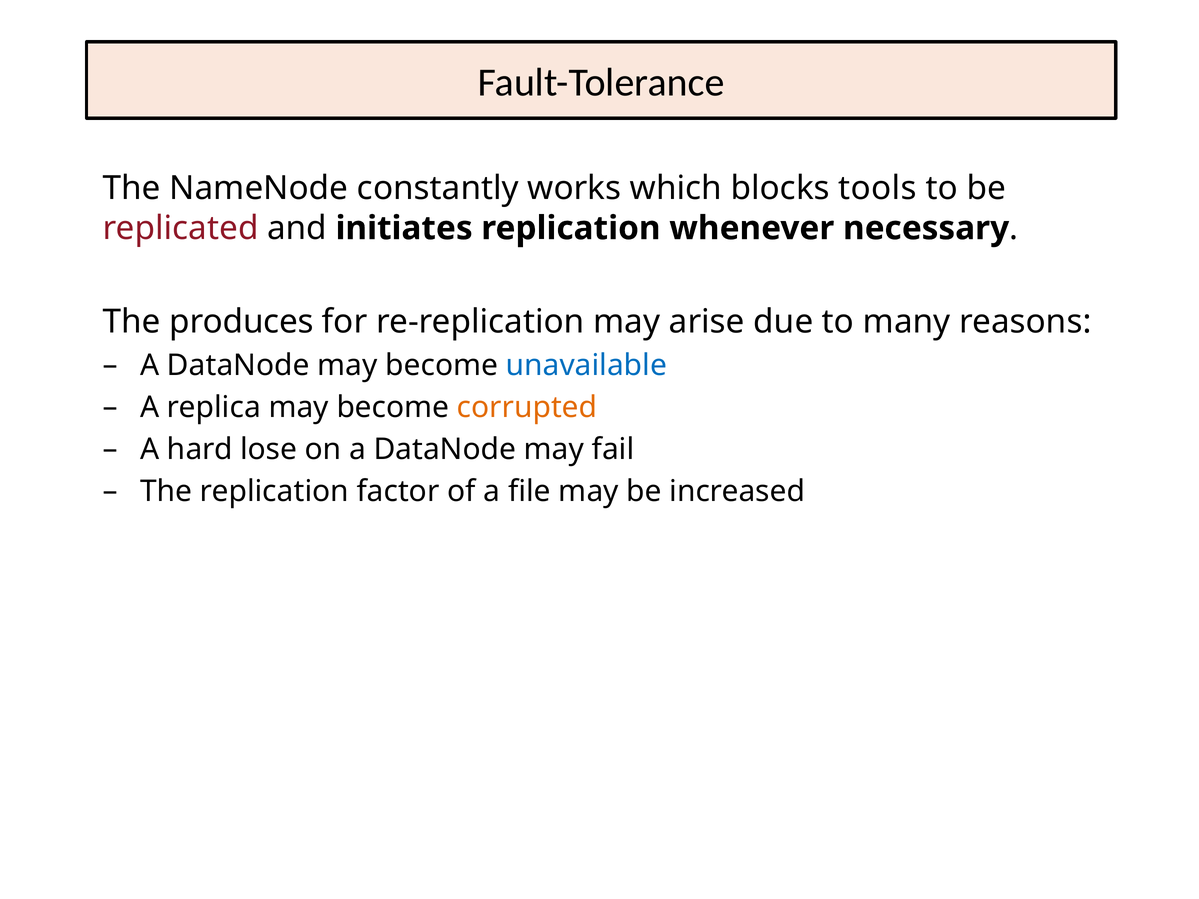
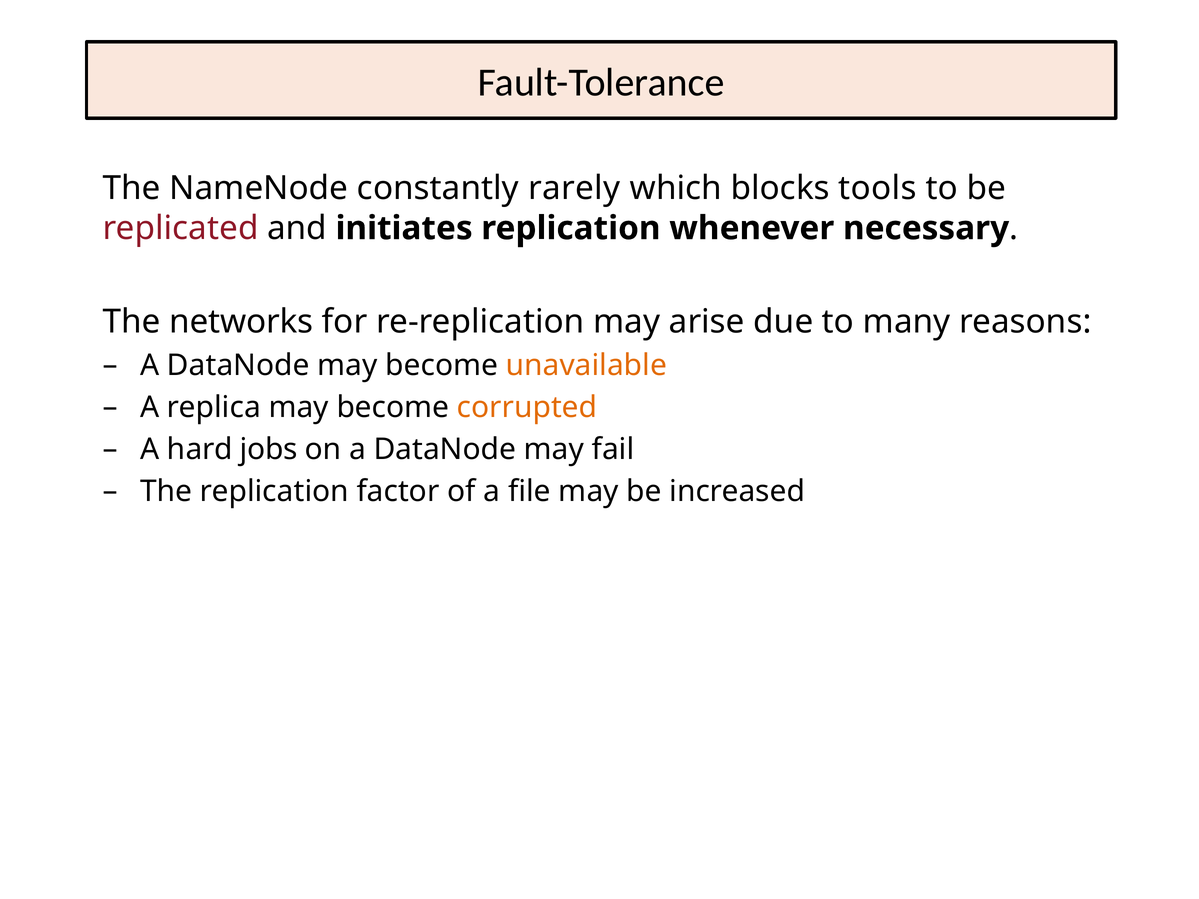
works: works -> rarely (574, 188)
produces: produces -> networks (241, 322)
unavailable colour: blue -> orange (586, 365)
lose: lose -> jobs (269, 449)
